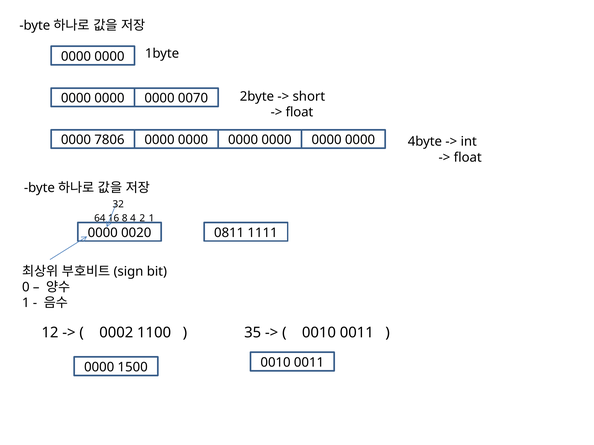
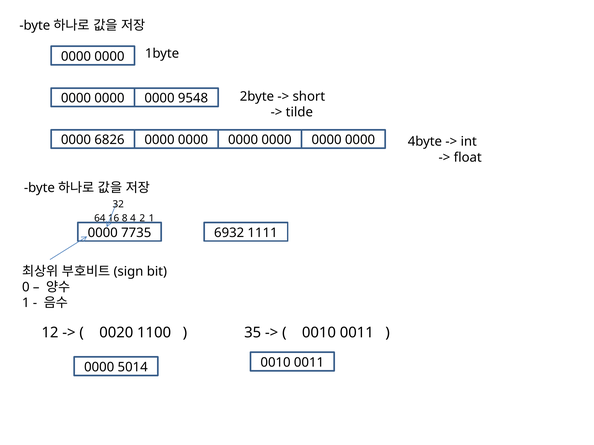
0070: 0070 -> 9548 (193, 98)
float: float -> tilde (299, 112)
7806: 7806 -> 6826 (109, 140)
0020: 0020 -> 7735 (136, 233)
0811: 0811 -> 6932 (229, 233)
0002: 0002 -> 0020 (116, 333)
1500: 1500 -> 5014 (133, 368)
